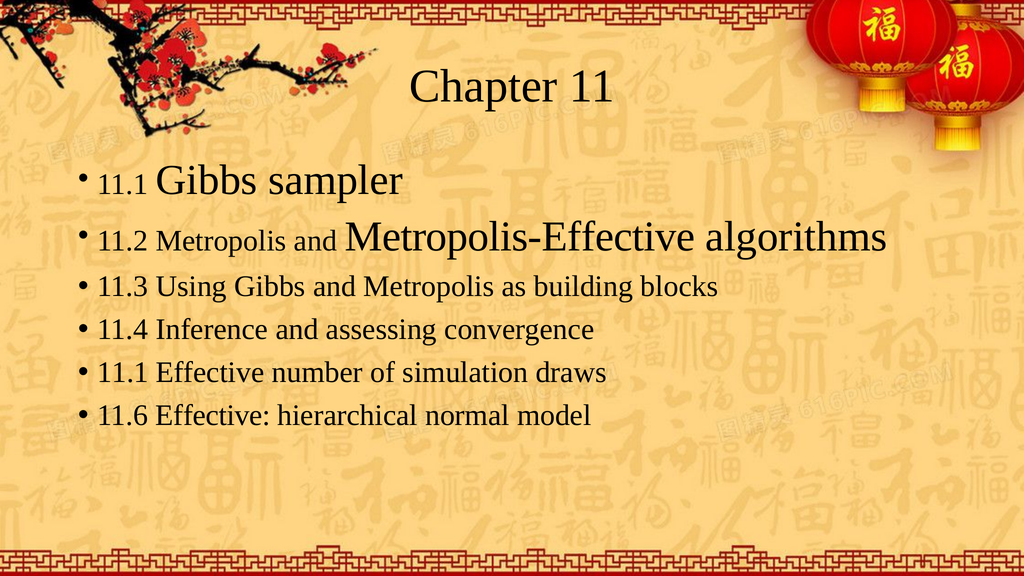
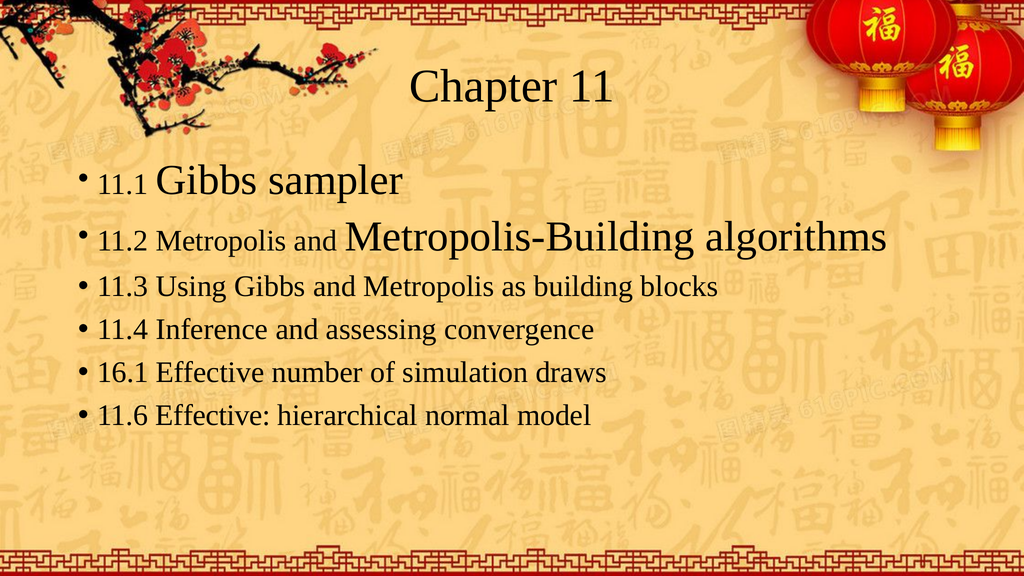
Metropolis-Effective: Metropolis-Effective -> Metropolis-Building (520, 237)
11.1: 11.1 -> 16.1 (123, 373)
